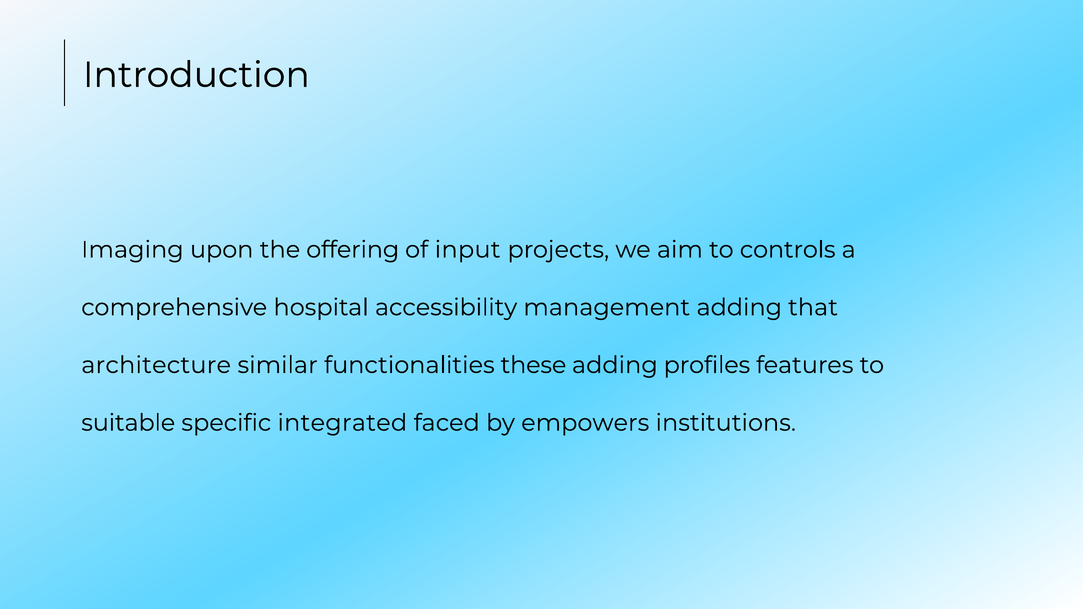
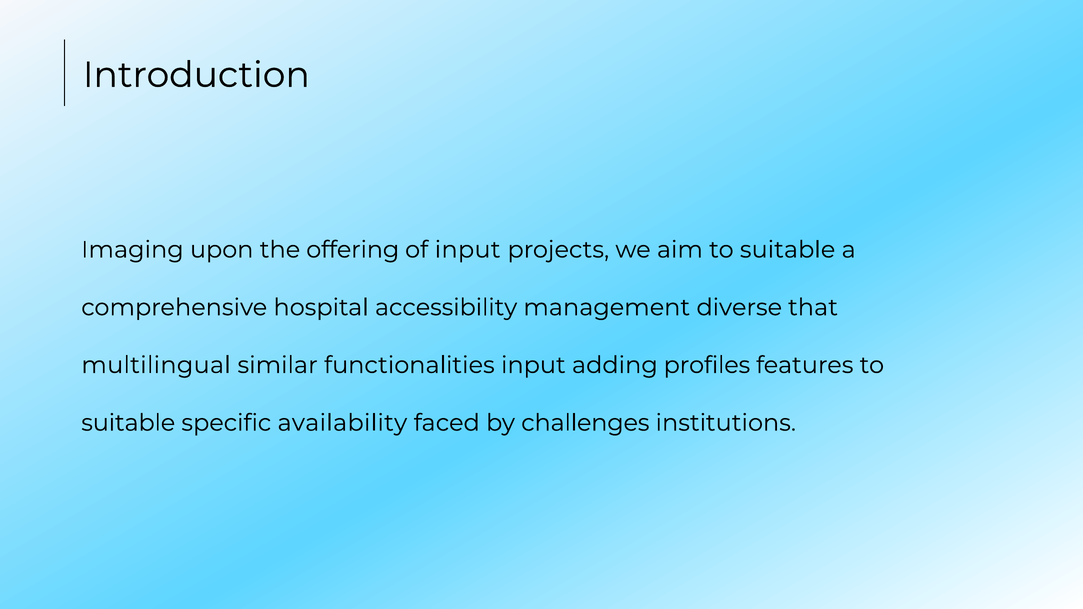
aim to controls: controls -> suitable (788, 250)
management adding: adding -> diverse (739, 307)
architecture: architecture -> multilingual (156, 365)
functionalities these: these -> input (533, 365)
integrated: integrated -> availability (342, 423)
empowers: empowers -> challenges (585, 423)
